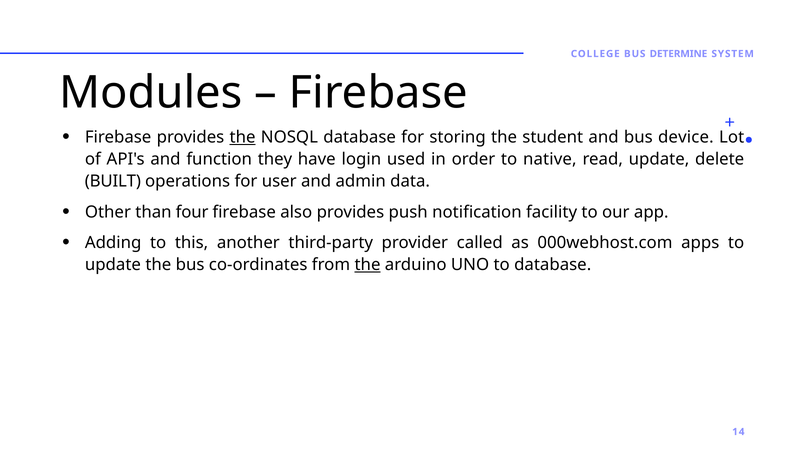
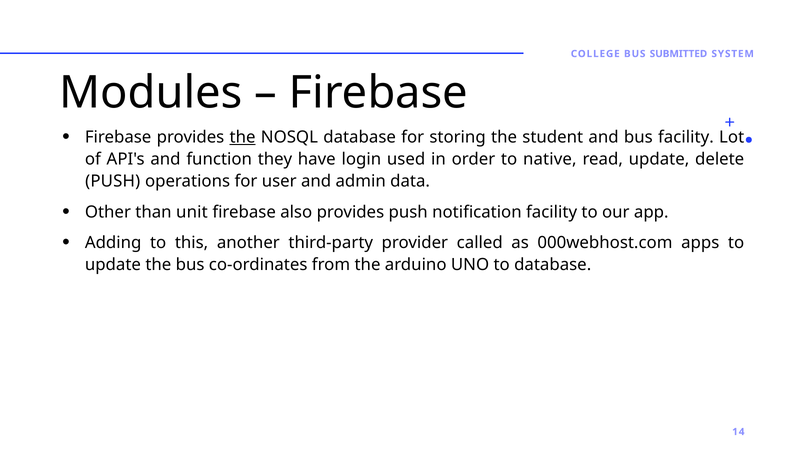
DETERMINE: DETERMINE -> SUBMITTED (678, 54)
bus device: device -> facility (686, 137)
BUILT: BUILT -> PUSH (113, 182)
four: four -> unit (192, 212)
the underline: present -> none (368, 265)
